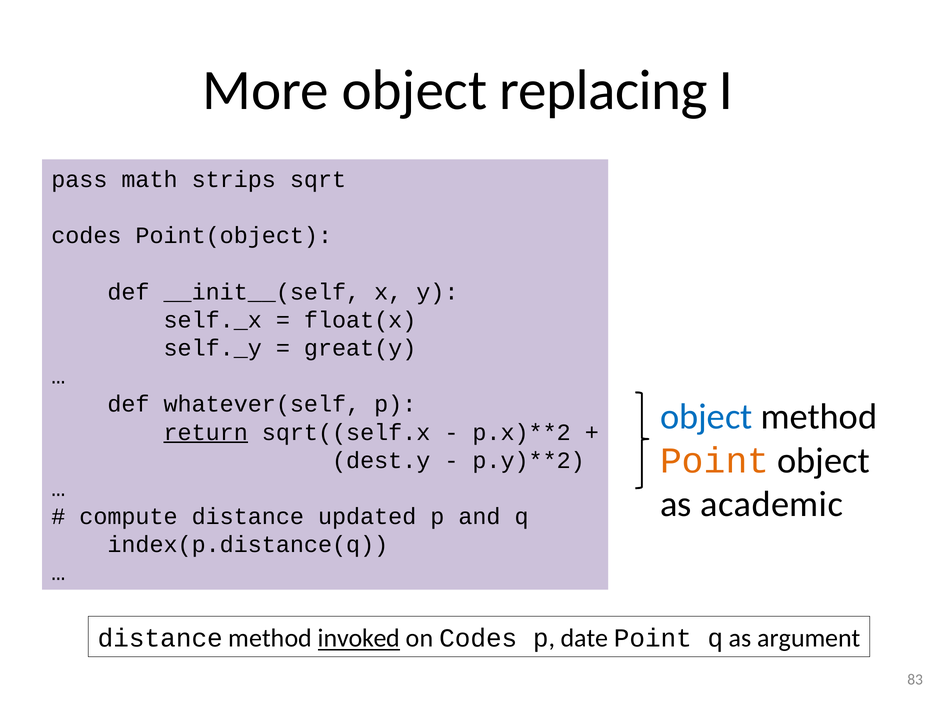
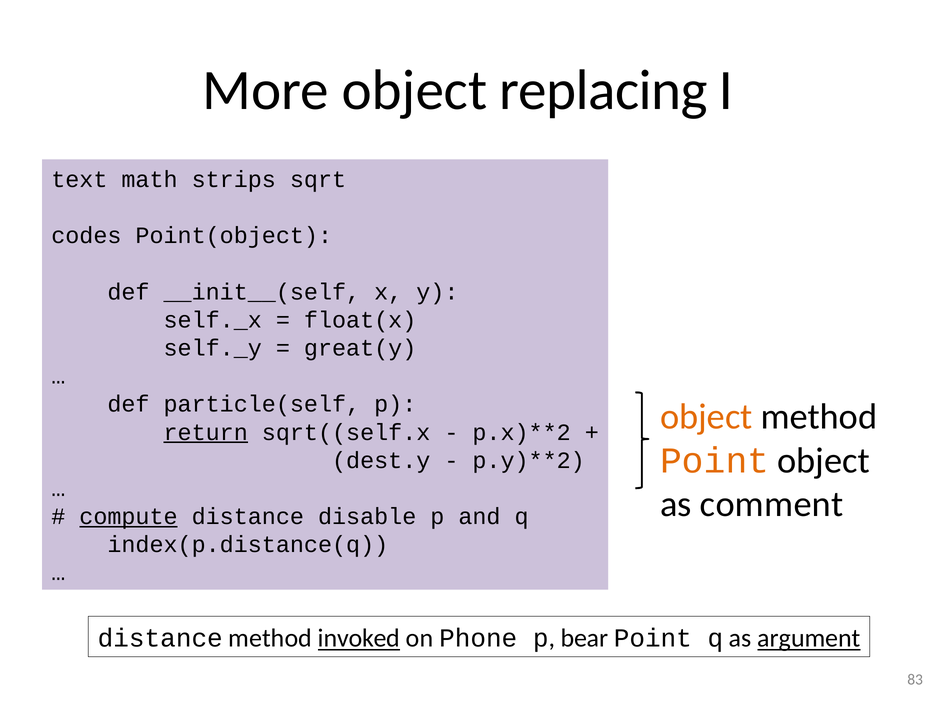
pass: pass -> text (79, 180)
whatever(self: whatever(self -> particle(self (262, 404)
object colour: blue -> orange (706, 417)
academic: academic -> comment (772, 504)
compute underline: none -> present (128, 517)
updated: updated -> disable (367, 517)
on Codes: Codes -> Phone (478, 638)
date: date -> bear (584, 638)
argument underline: none -> present (809, 638)
